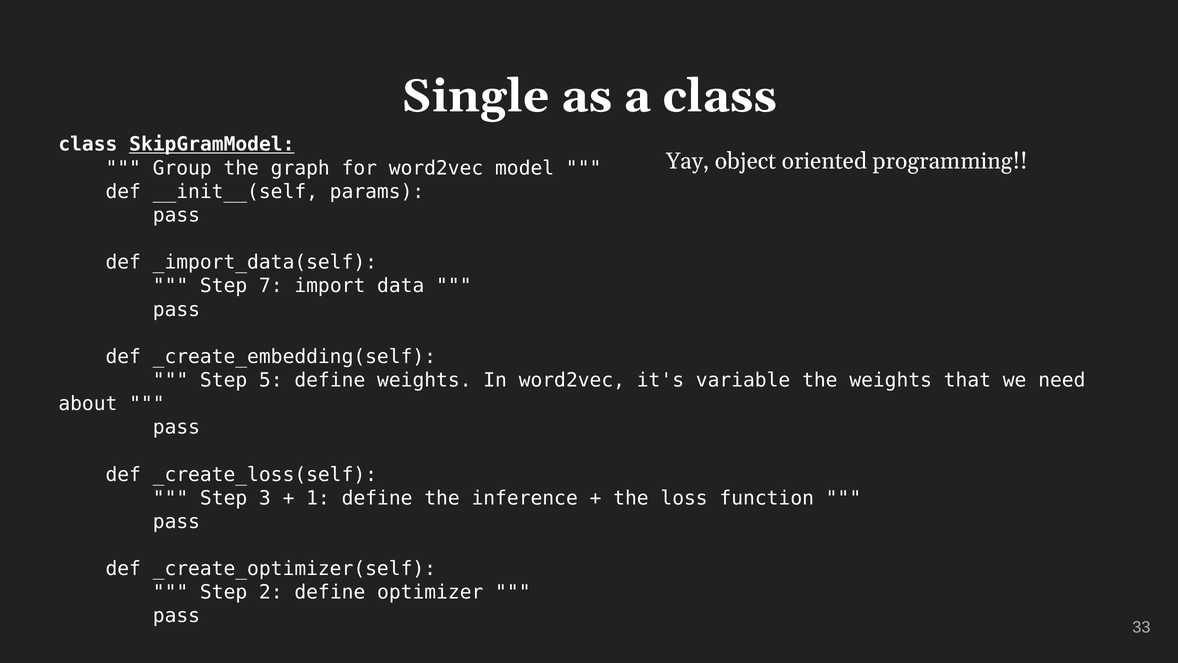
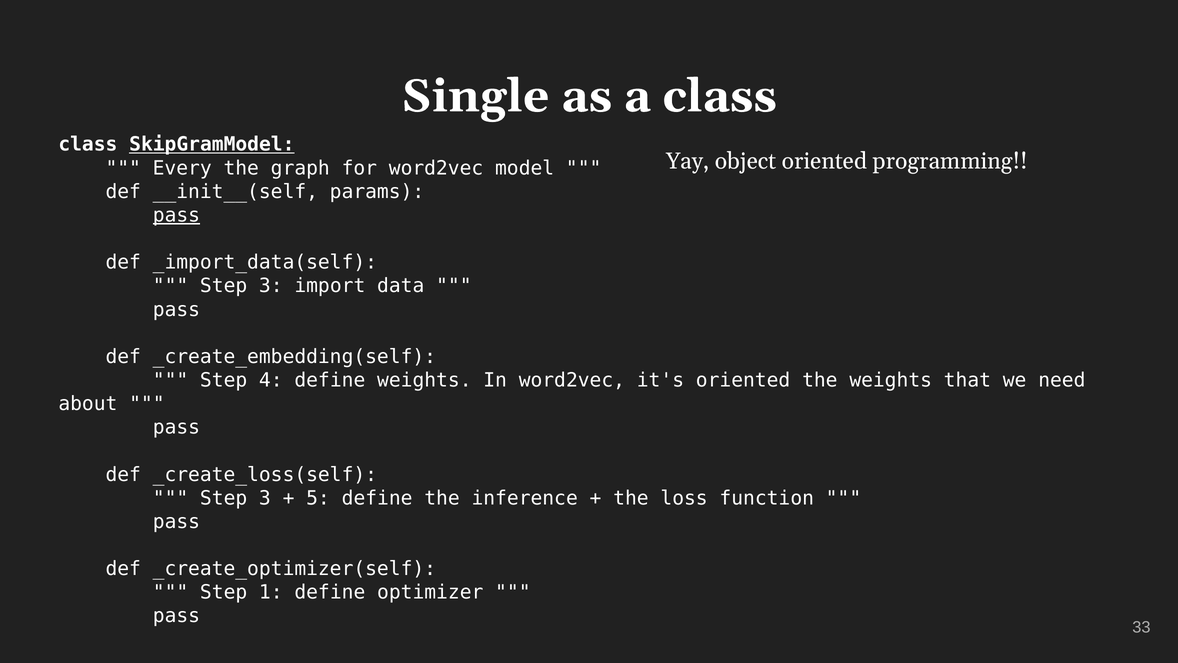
Group: Group -> Every (182, 168)
pass underline: none -> present (176, 215)
7: 7 -> 3 (271, 286)
5: 5 -> 4 (271, 380)
it's variable: variable -> oriented (743, 380)
1: 1 -> 5 (318, 498)
2: 2 -> 1 (271, 592)
